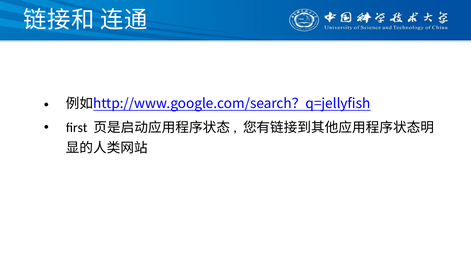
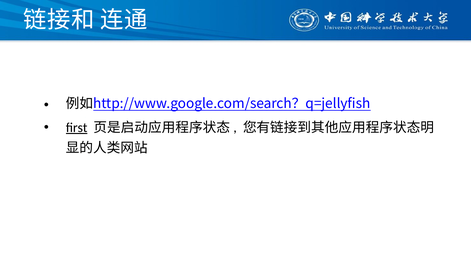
ﬁrst underline: none -> present (77, 128)
